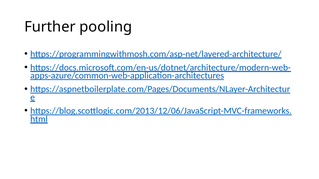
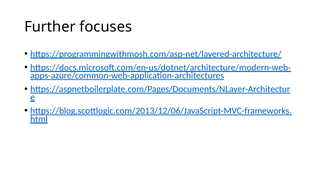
pooling: pooling -> focuses (106, 27)
